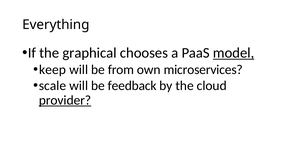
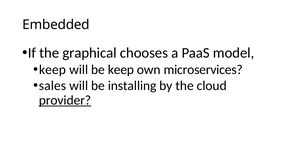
Everything: Everything -> Embedded (56, 25)
model underline: present -> none (234, 53)
be from: from -> keep (121, 70)
scale: scale -> sales (52, 86)
feedback: feedback -> installing (132, 86)
